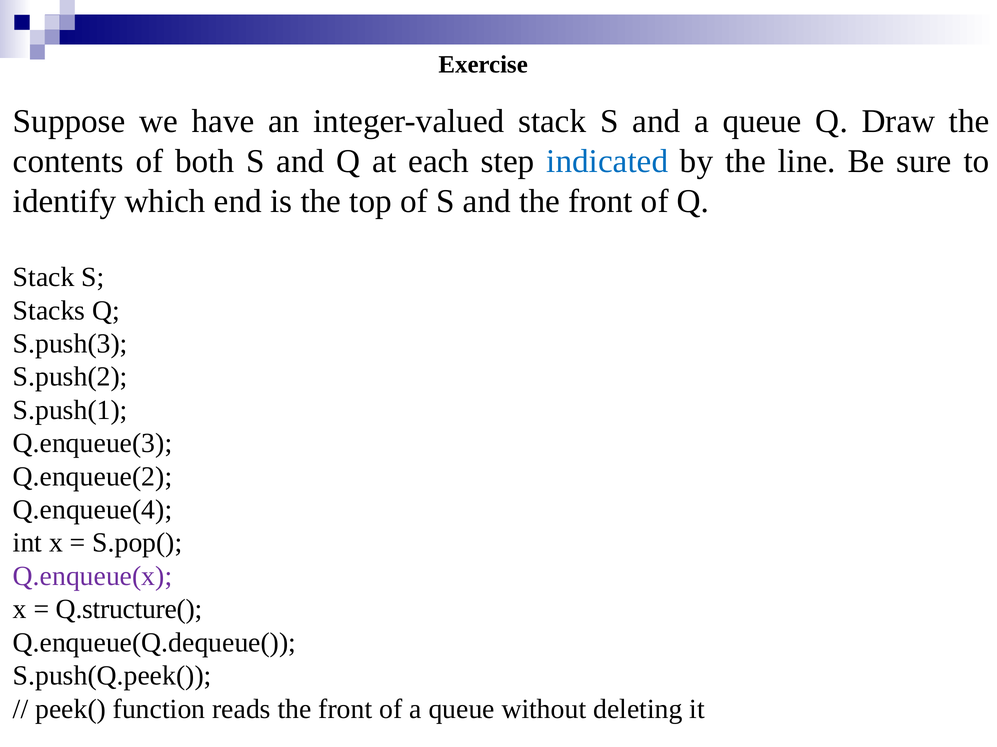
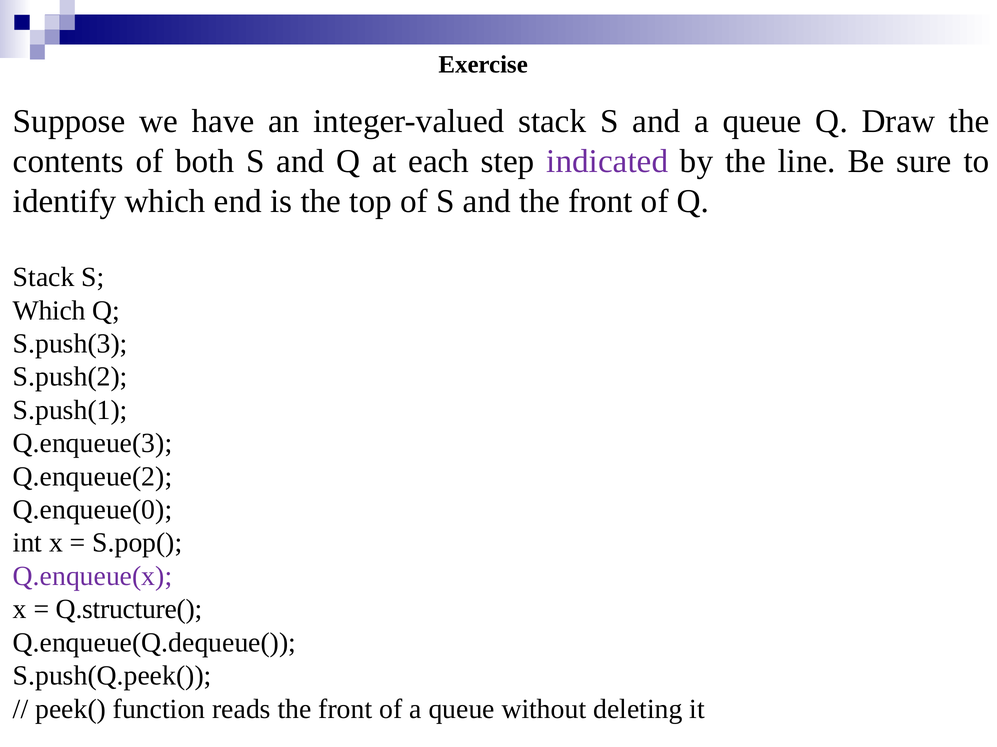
indicated colour: blue -> purple (607, 162)
Stacks: Stacks -> Which (49, 311)
Q.enqueue(4: Q.enqueue(4 -> Q.enqueue(0 (93, 510)
